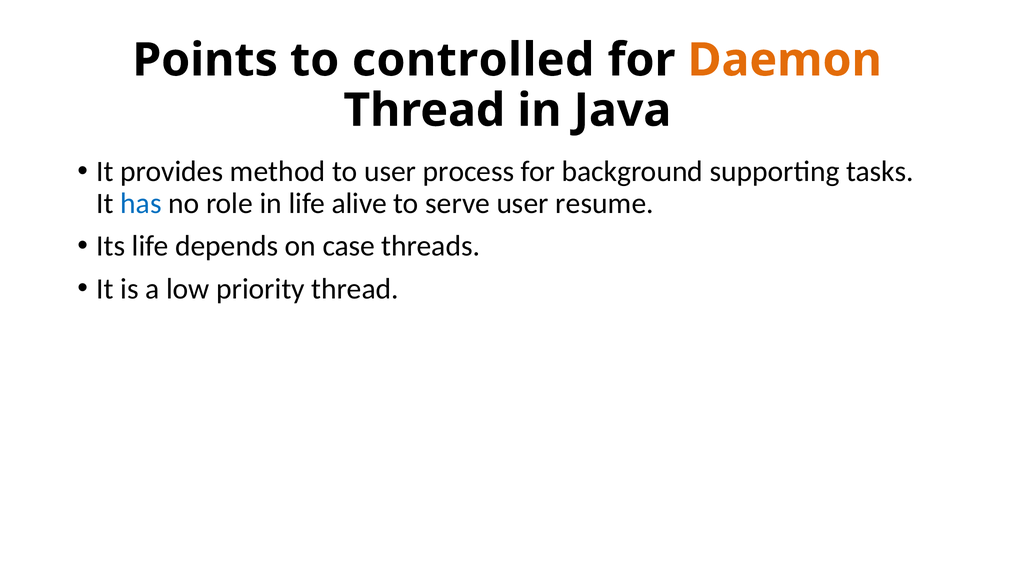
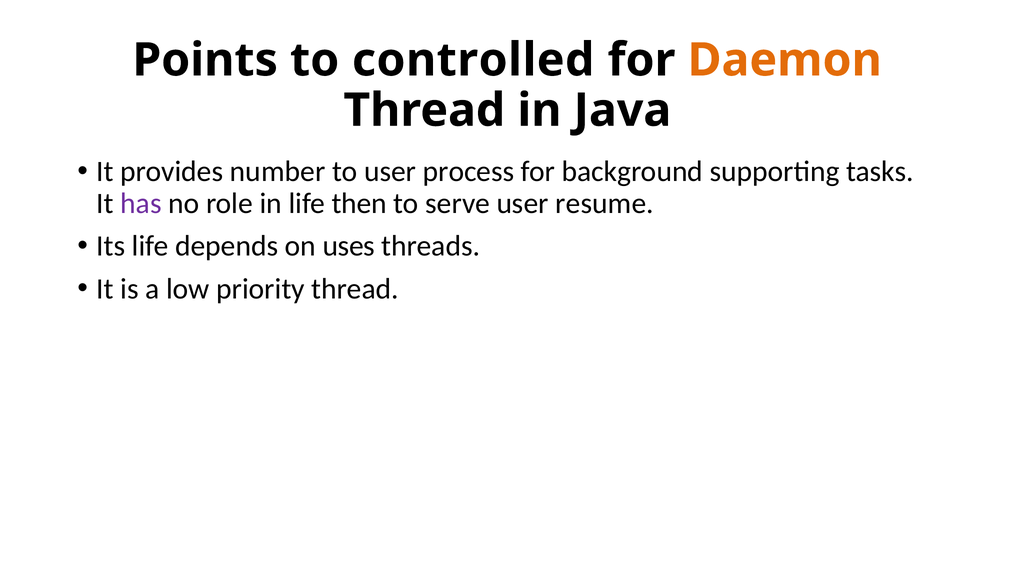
method: method -> number (278, 172)
has colour: blue -> purple (141, 204)
alive: alive -> then (359, 204)
case: case -> uses (349, 246)
